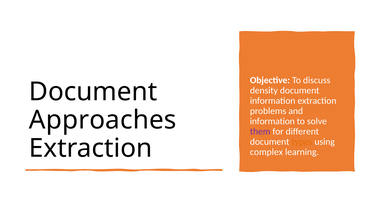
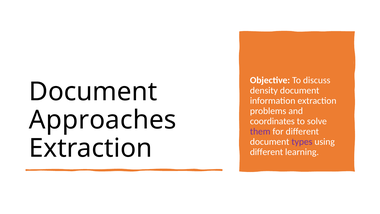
information: information -> coordinates (272, 121)
types colour: orange -> purple (302, 142)
complex: complex -> different (267, 152)
